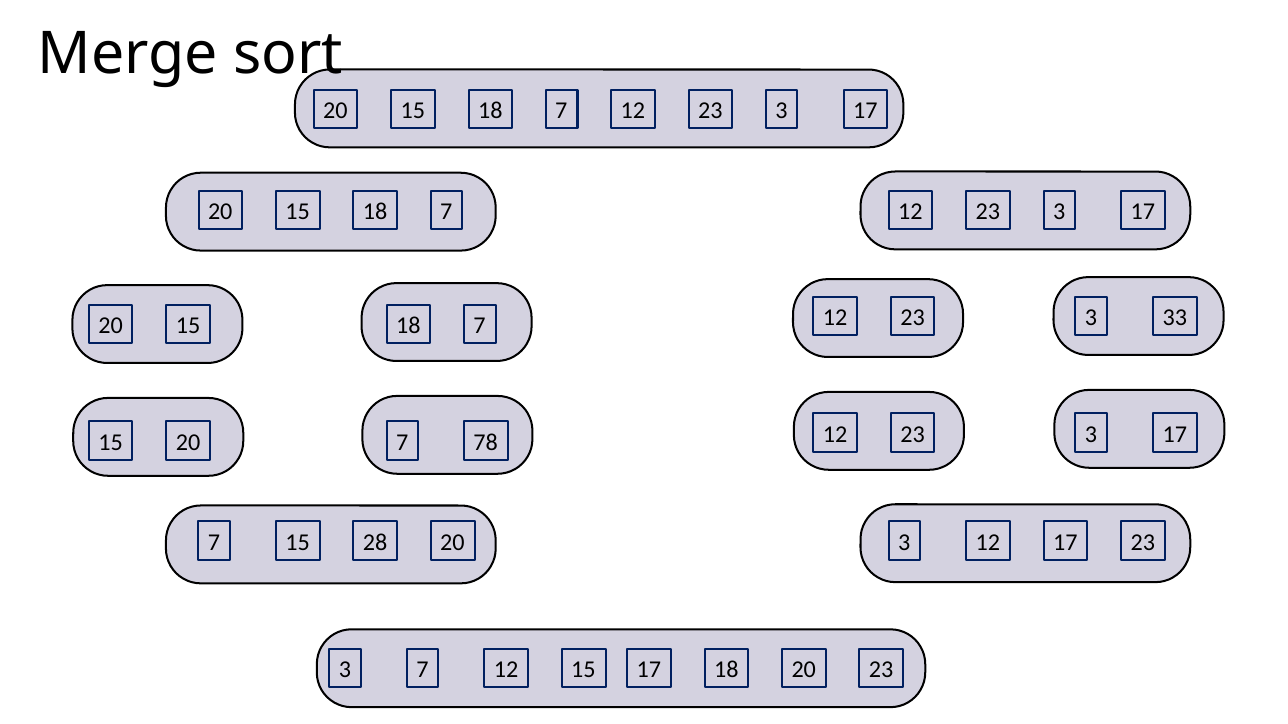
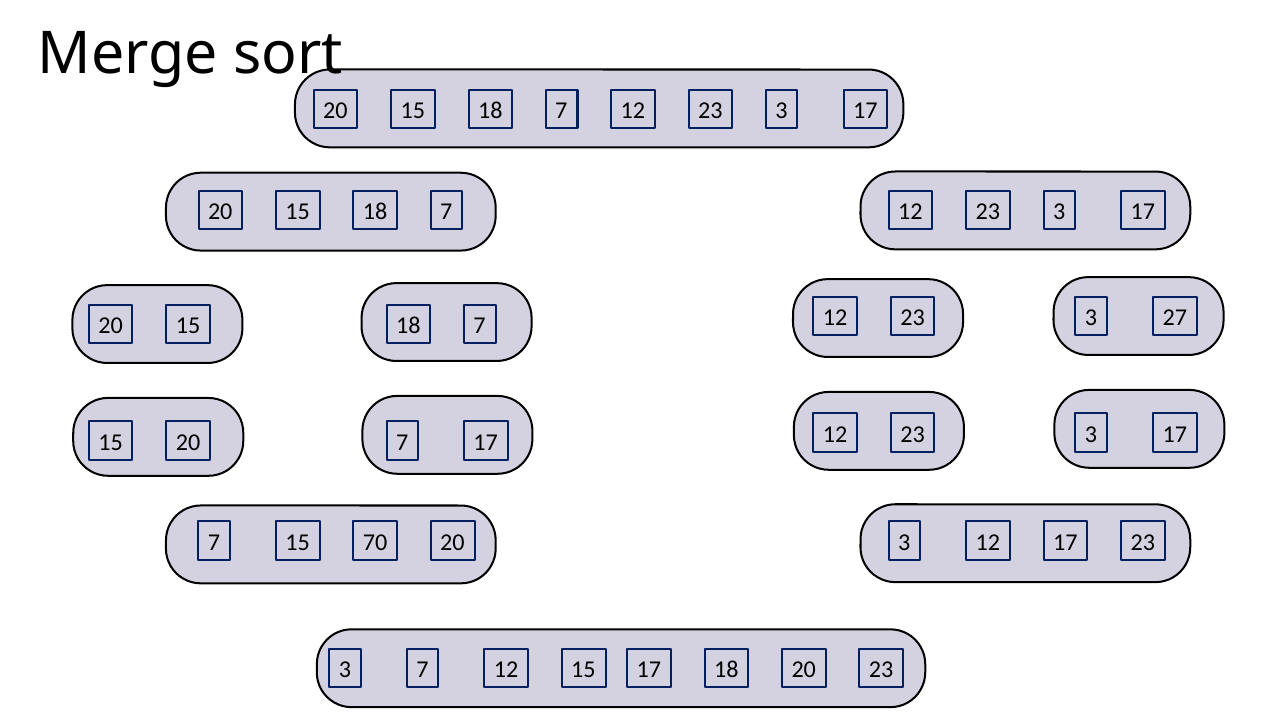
33: 33 -> 27 (1175, 318)
7 78: 78 -> 17 (486, 443)
28: 28 -> 70 (375, 543)
